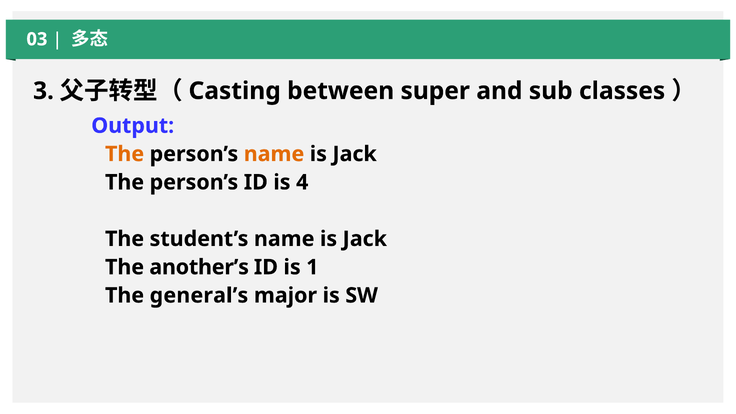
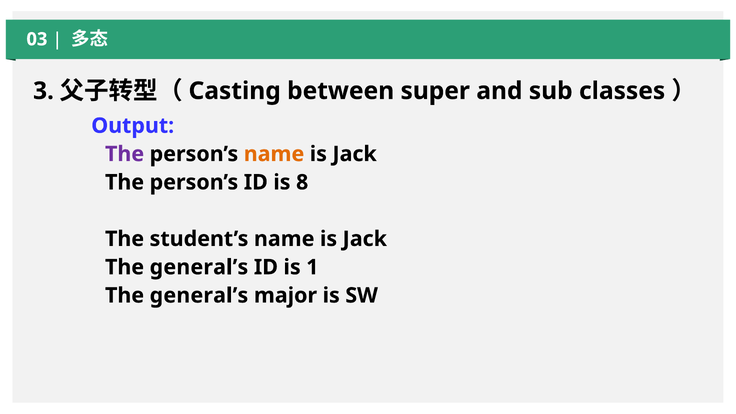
The colour: orange -> purple (125, 154)
4: 4 -> 8 (302, 182)
another’s: another’s -> general’s (199, 267)
